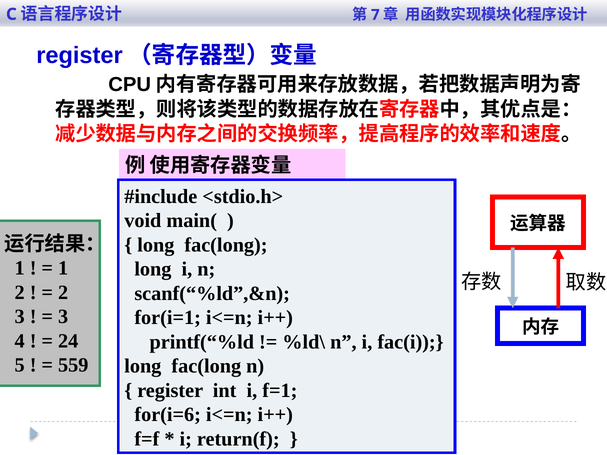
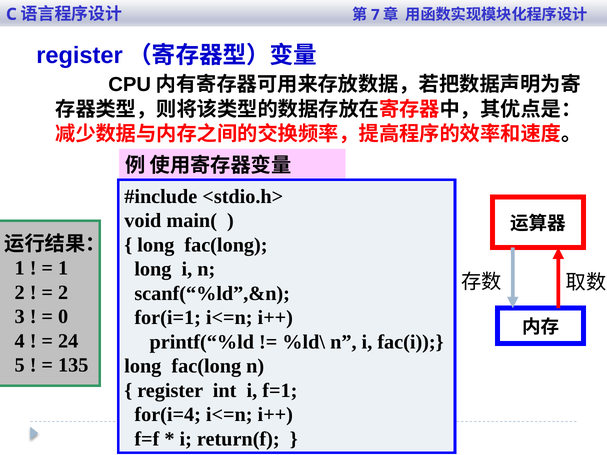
3: 3 -> 0 (63, 317)
559: 559 -> 135 (73, 365)
for(i=6: for(i=6 -> for(i=4 (168, 415)
